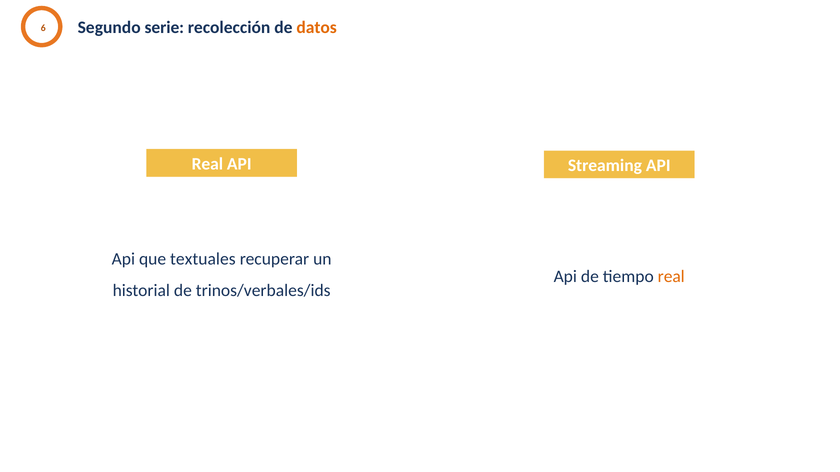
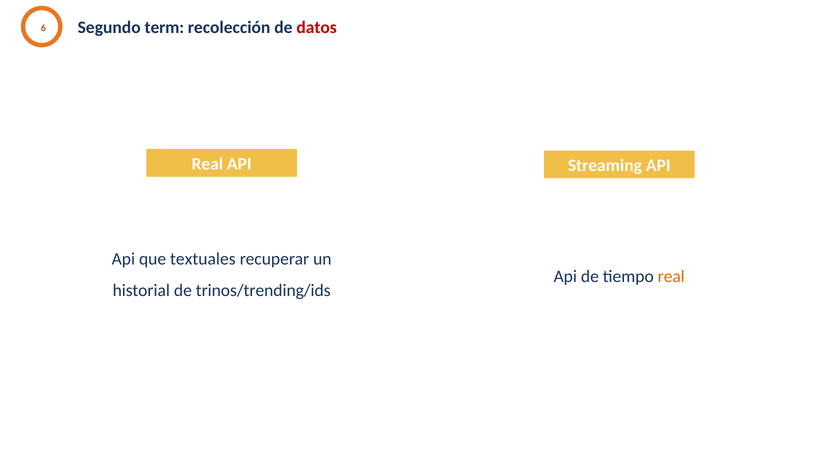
serie: serie -> term (164, 28)
datos colour: orange -> red (317, 28)
trinos/verbales/ids: trinos/verbales/ids -> trinos/trending/ids (263, 291)
